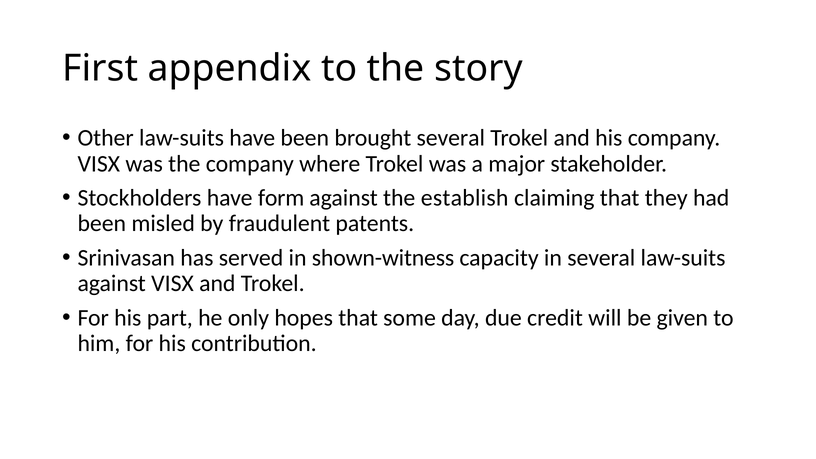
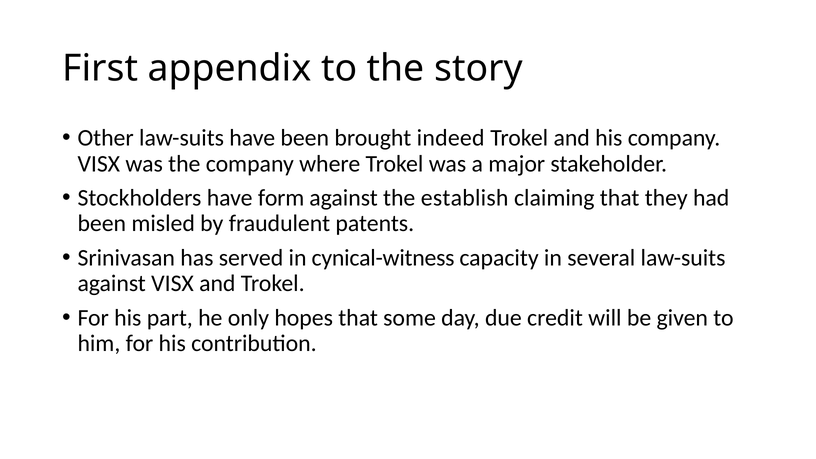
brought several: several -> indeed (451, 138)
shown-witness: shown-witness -> cynical-witness (383, 258)
